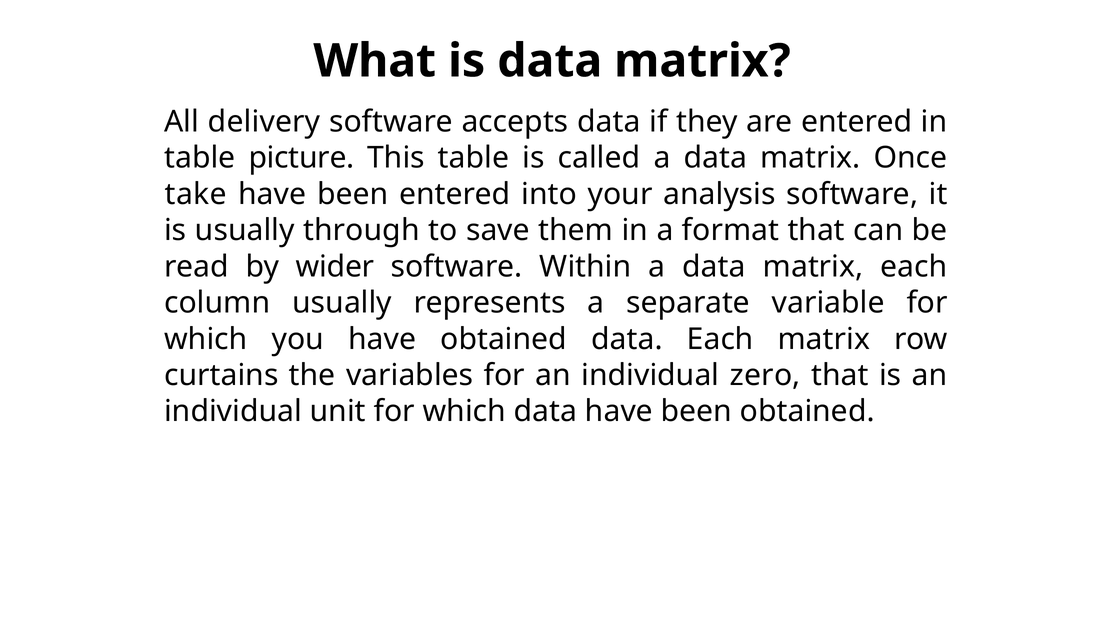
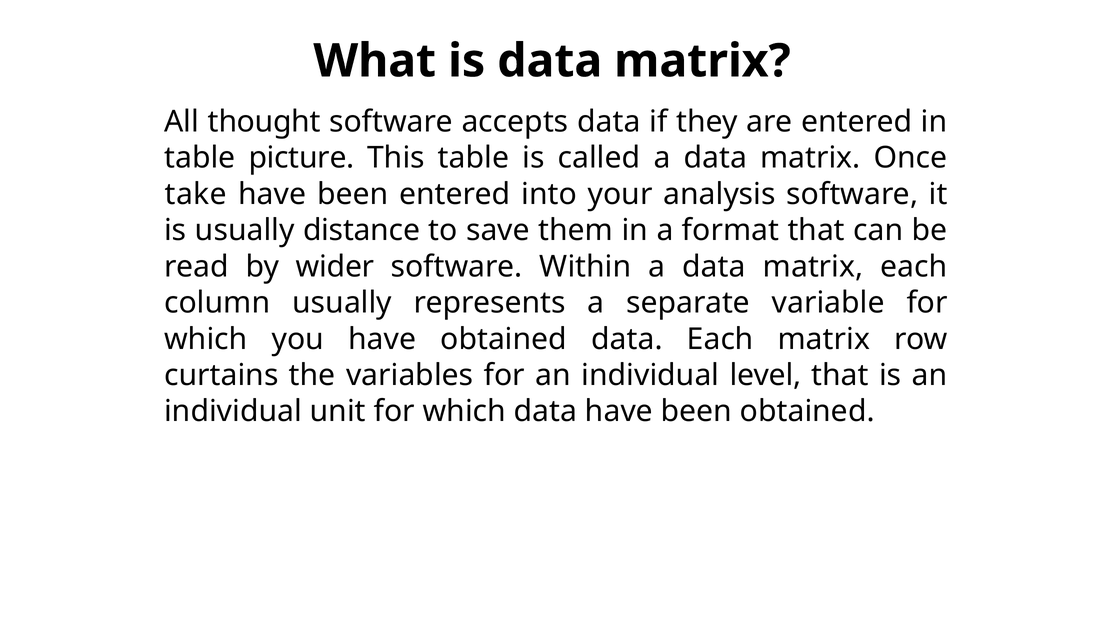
delivery: delivery -> thought (264, 122)
through: through -> distance (362, 230)
zero: zero -> level (765, 375)
